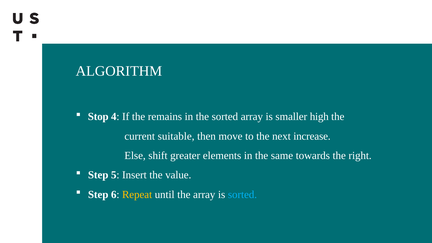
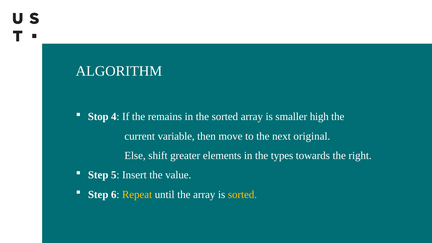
suitable: suitable -> variable (176, 136)
increase: increase -> original (312, 136)
same: same -> types (282, 156)
sorted colour: light blue -> yellow (242, 194)
